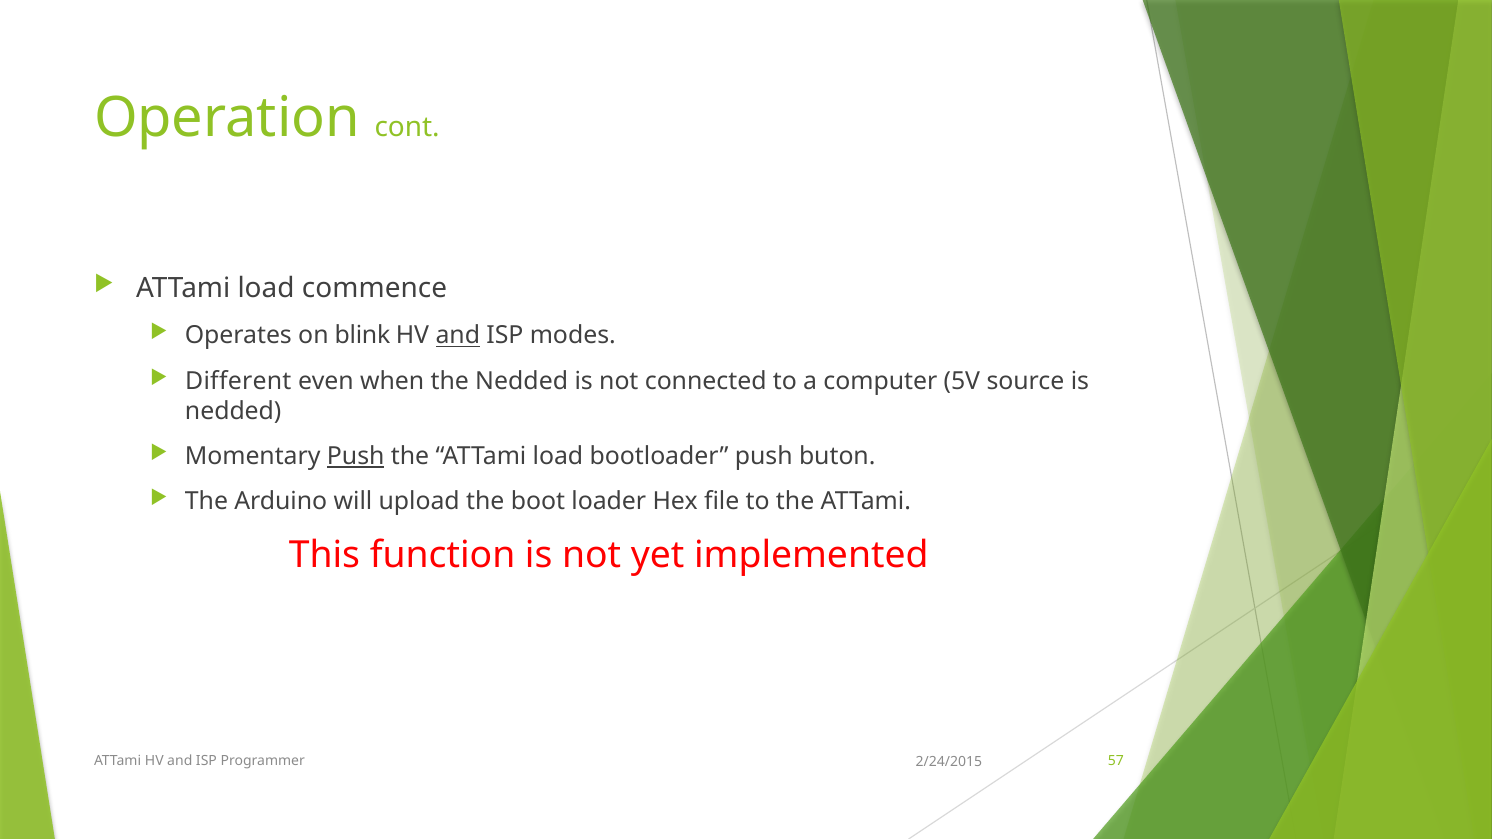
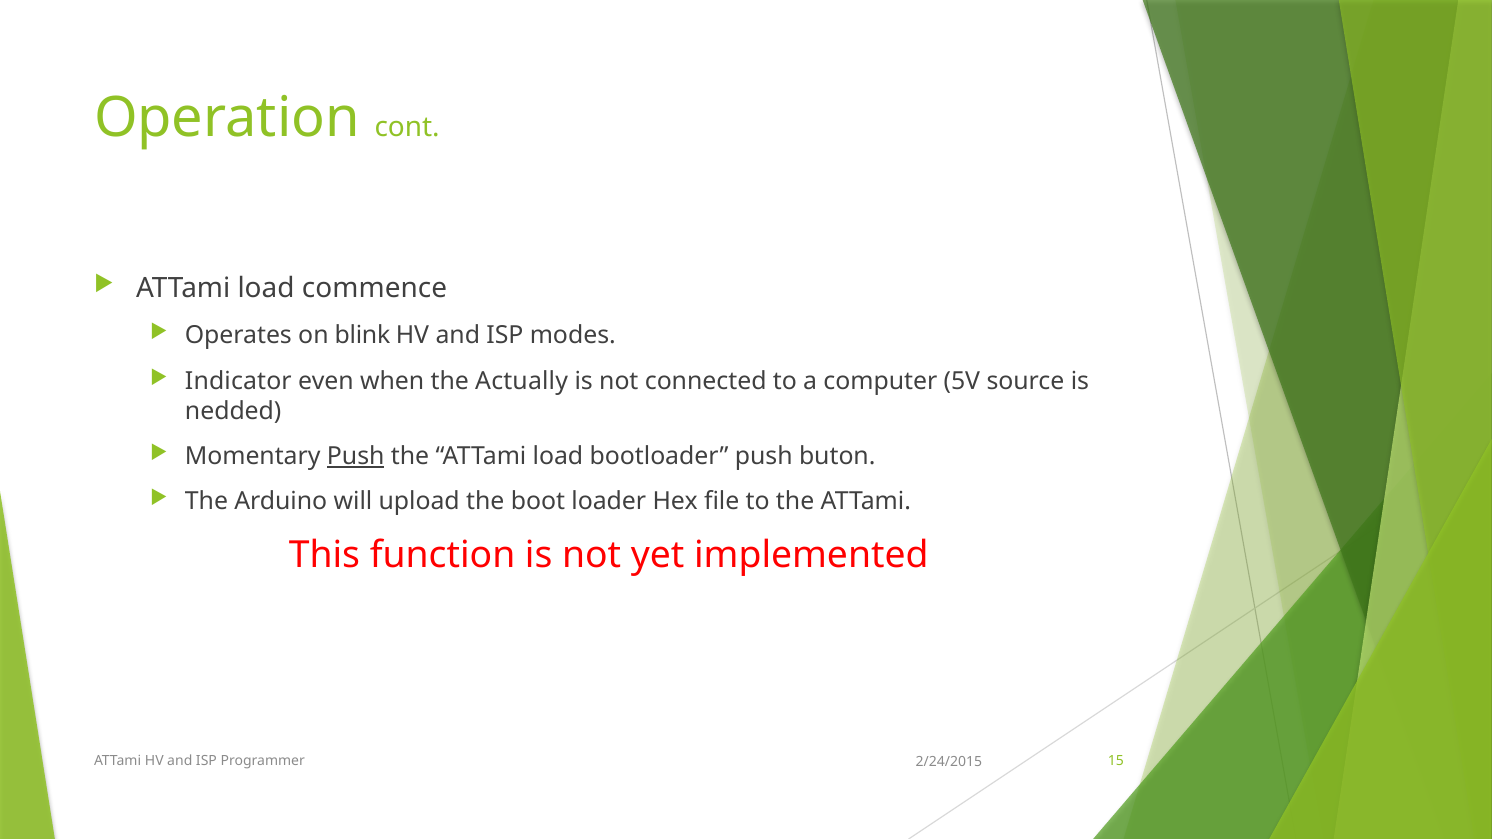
and underline: present -> none (458, 336)
Different: Different -> Indicator (238, 381)
the Nedded: Nedded -> Actually (522, 381)
57: 57 -> 15 (1116, 761)
